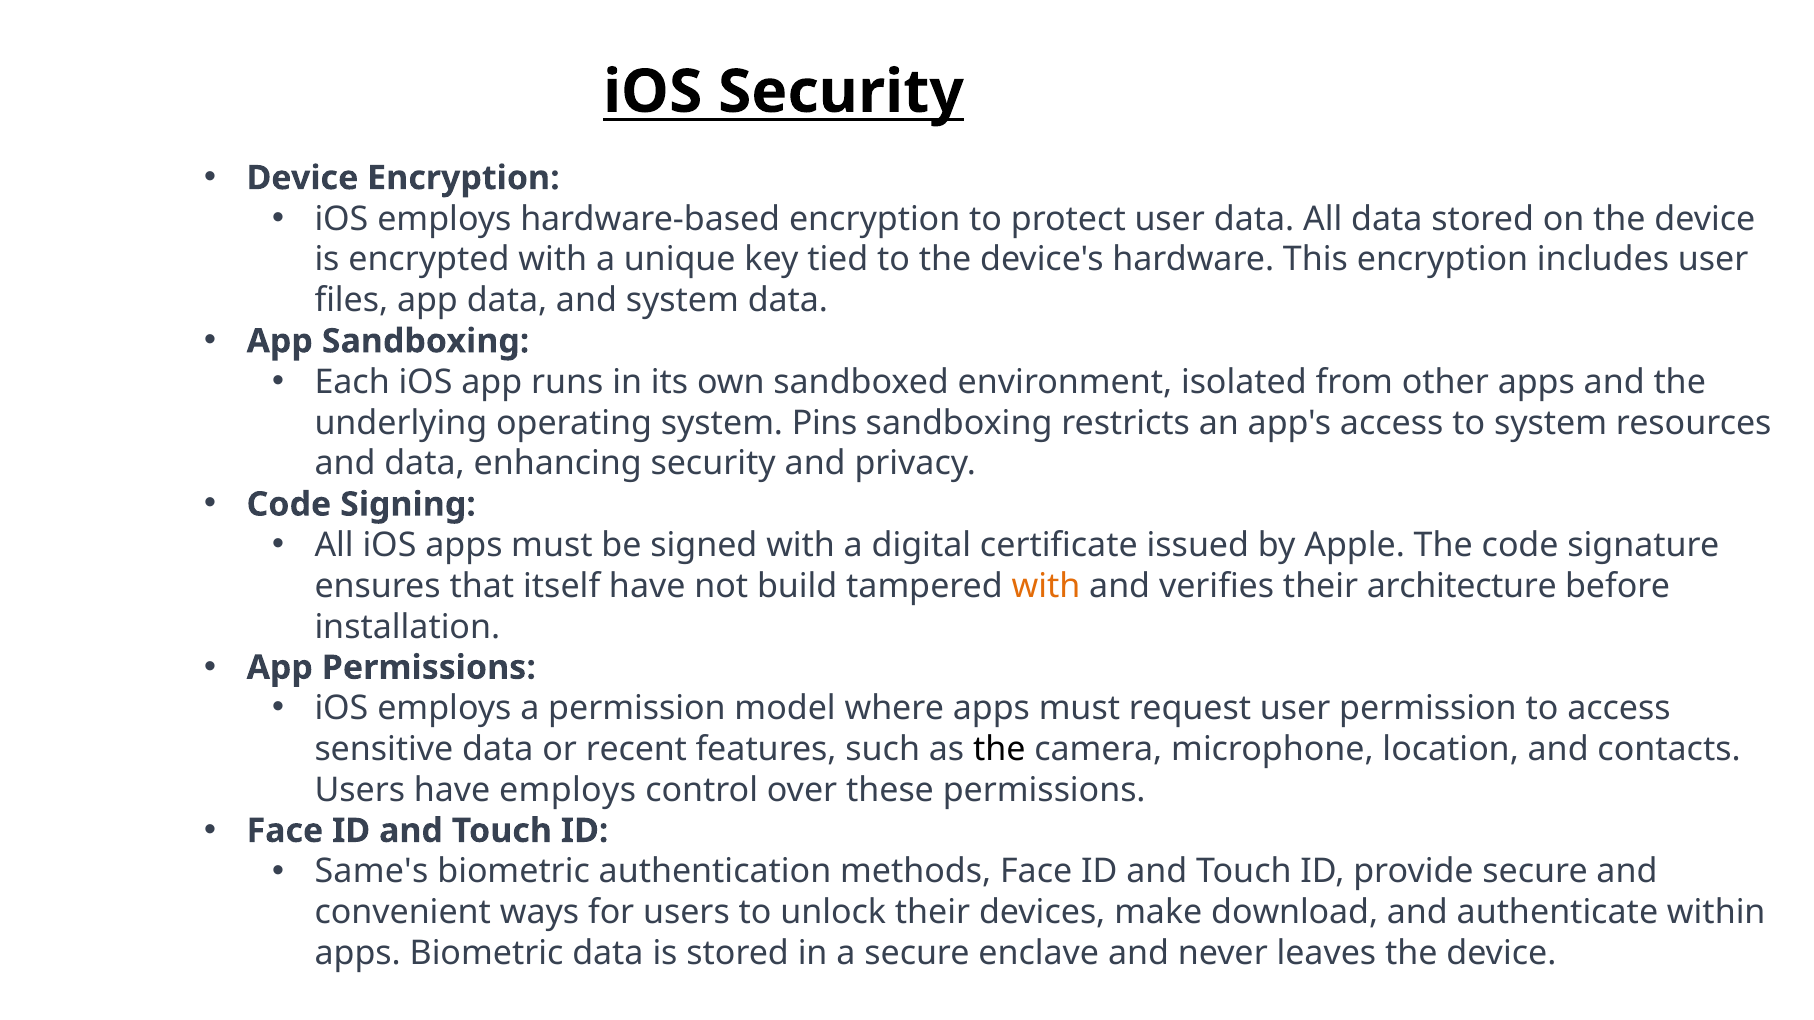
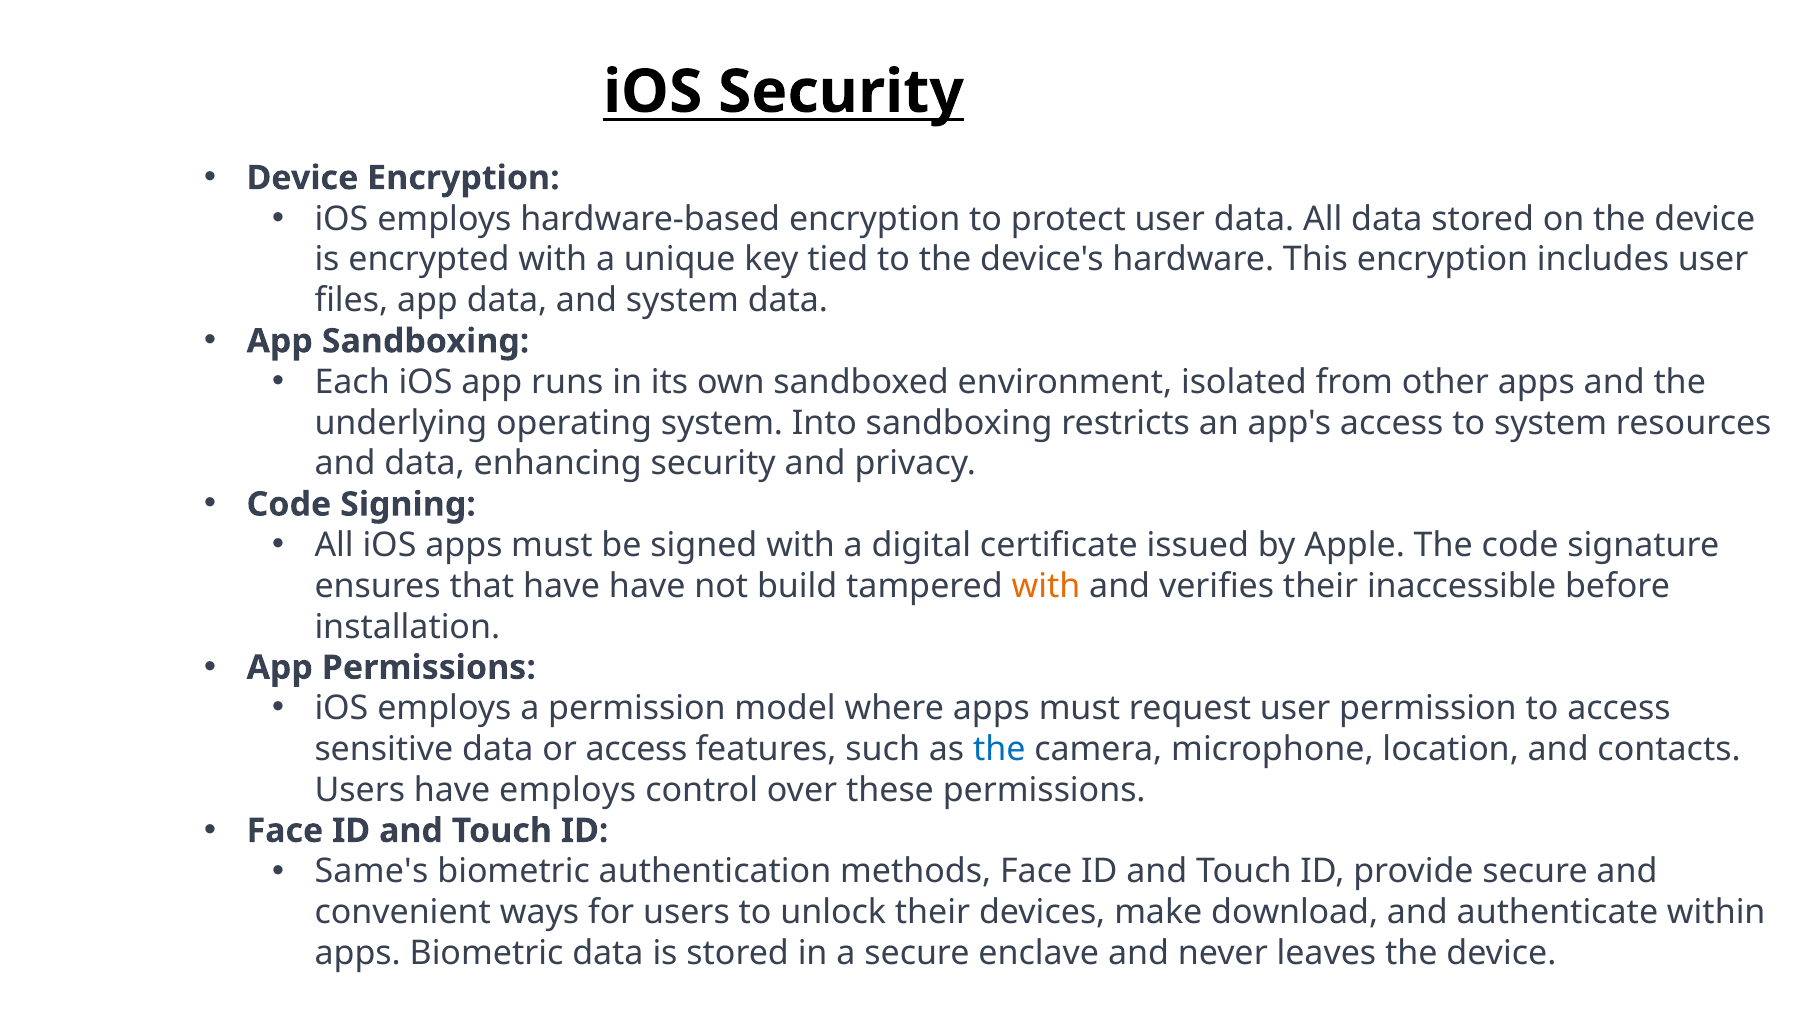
Pins: Pins -> Into (824, 423)
that itself: itself -> have (562, 586)
architecture: architecture -> inaccessible (1462, 586)
or recent: recent -> access (636, 749)
the colour: black -> blue (999, 749)
